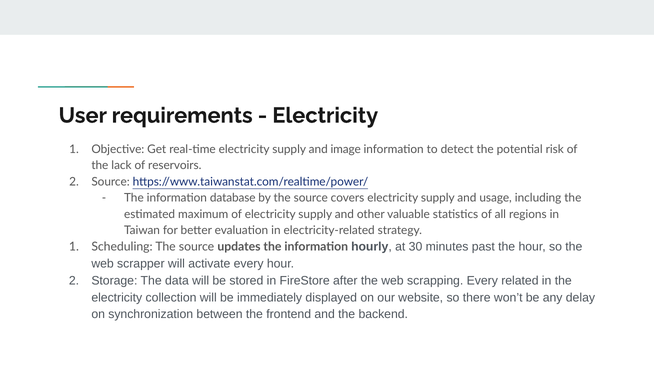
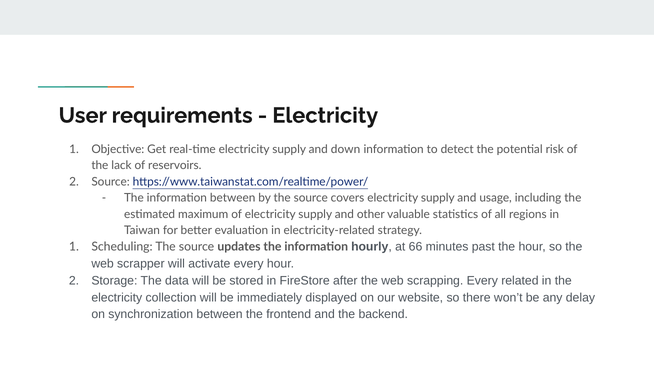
image: image -> down (346, 149)
information database: database -> between (233, 198)
30: 30 -> 66 (416, 247)
